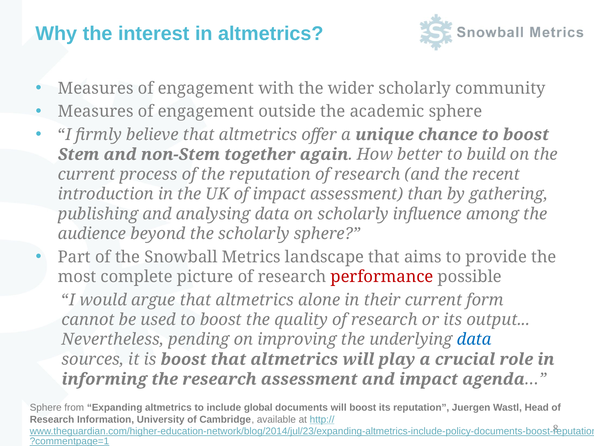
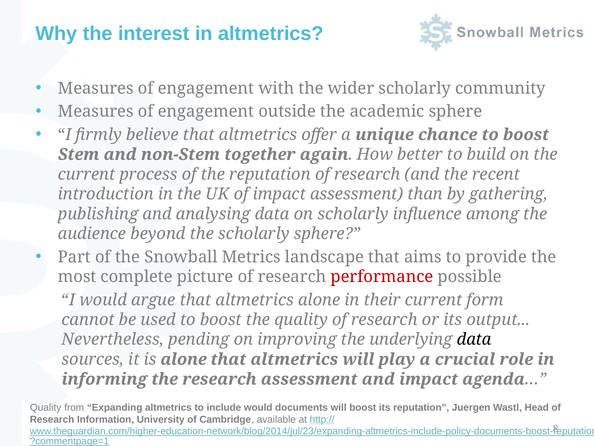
data colour: blue -> black (474, 339)
is boost: boost -> alone (184, 359)
Sphere: Sphere -> Quality (46, 407)
include global: global -> would (258, 407)
